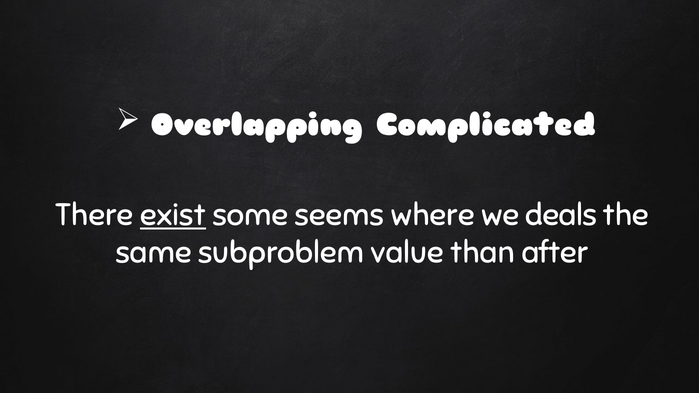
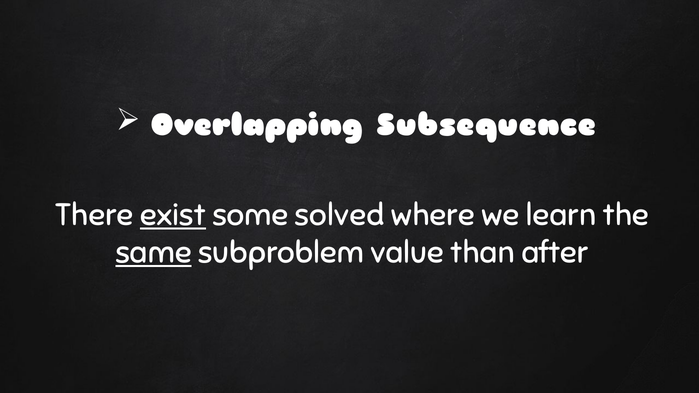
Complicated: Complicated -> Subsequence (486, 125)
seems: seems -> solved (339, 215)
deals: deals -> learn (561, 215)
same underline: none -> present (154, 253)
